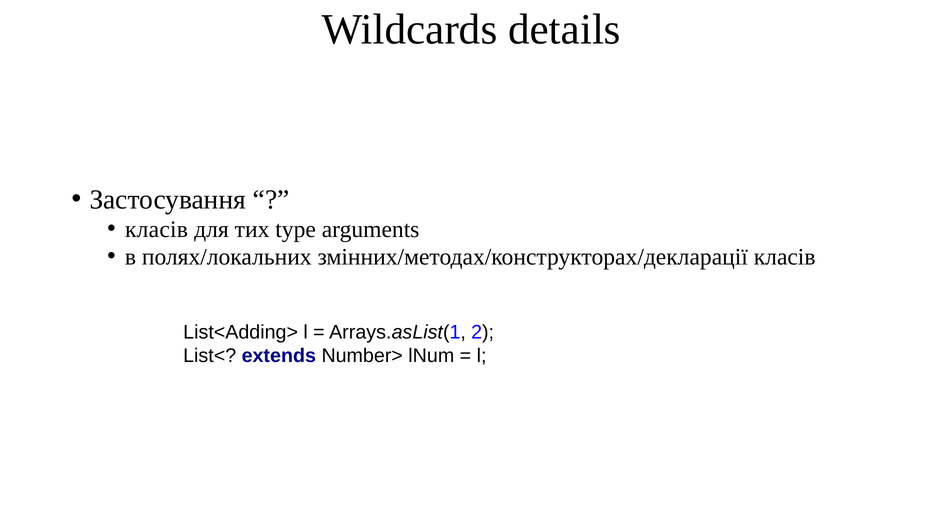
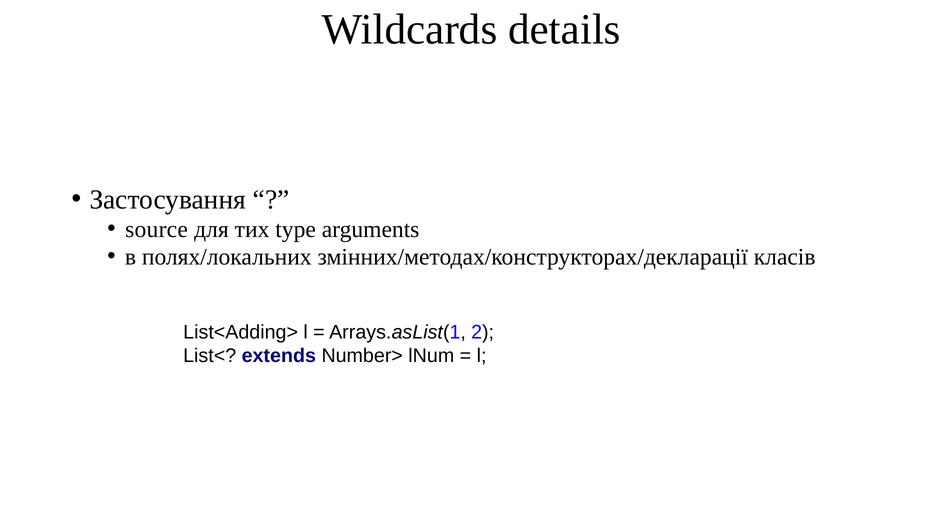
класів: класів -> source (157, 229)
